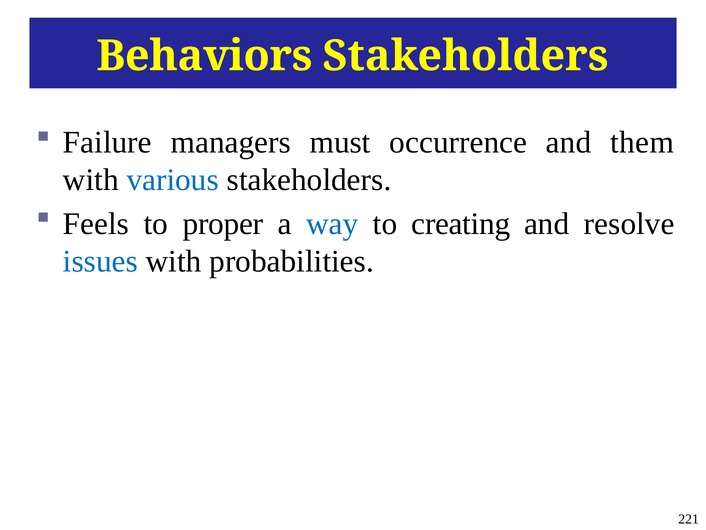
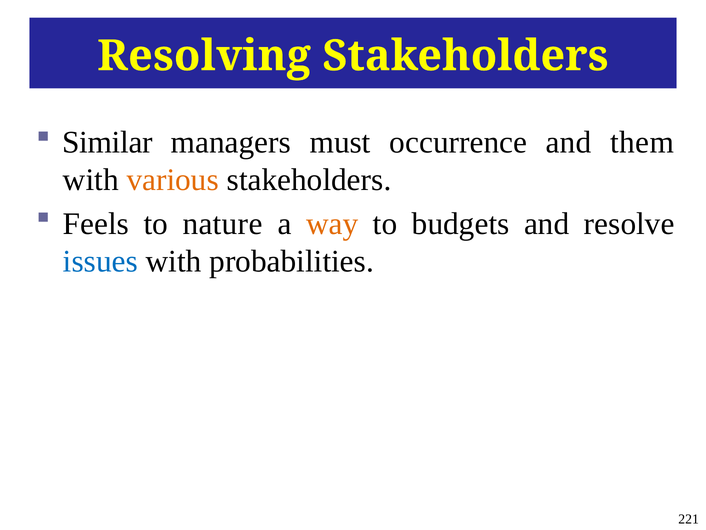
Behaviors: Behaviors -> Resolving (204, 56)
Failure: Failure -> Similar (108, 142)
various colour: blue -> orange (173, 180)
proper: proper -> nature (223, 223)
way colour: blue -> orange (332, 223)
creating: creating -> budgets (461, 223)
